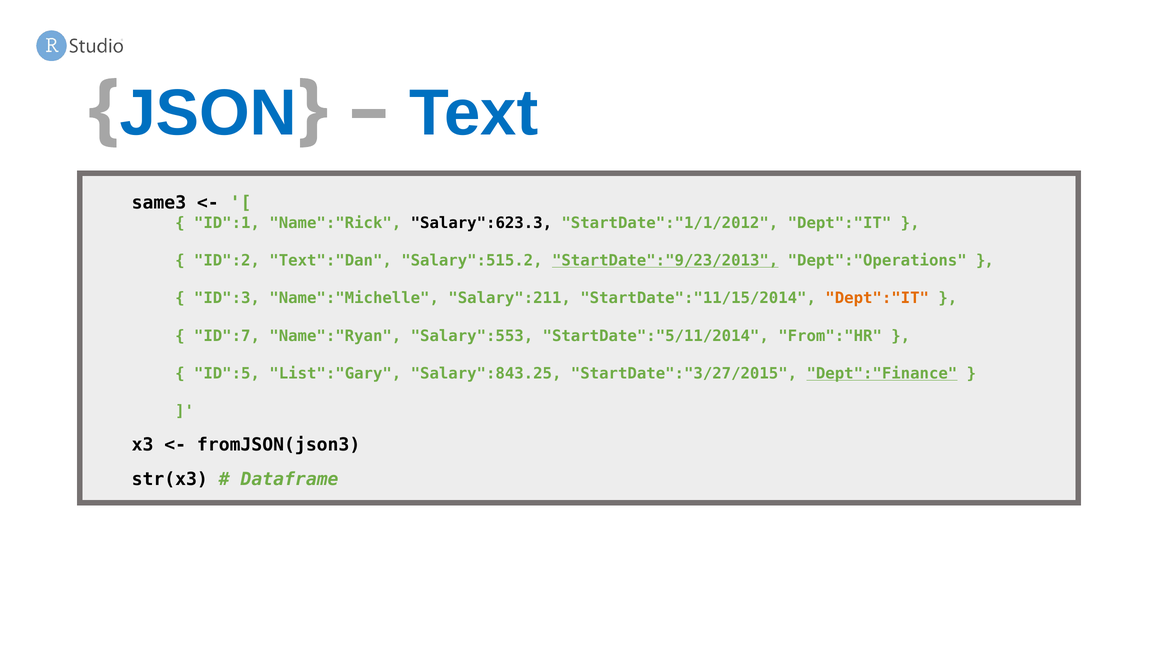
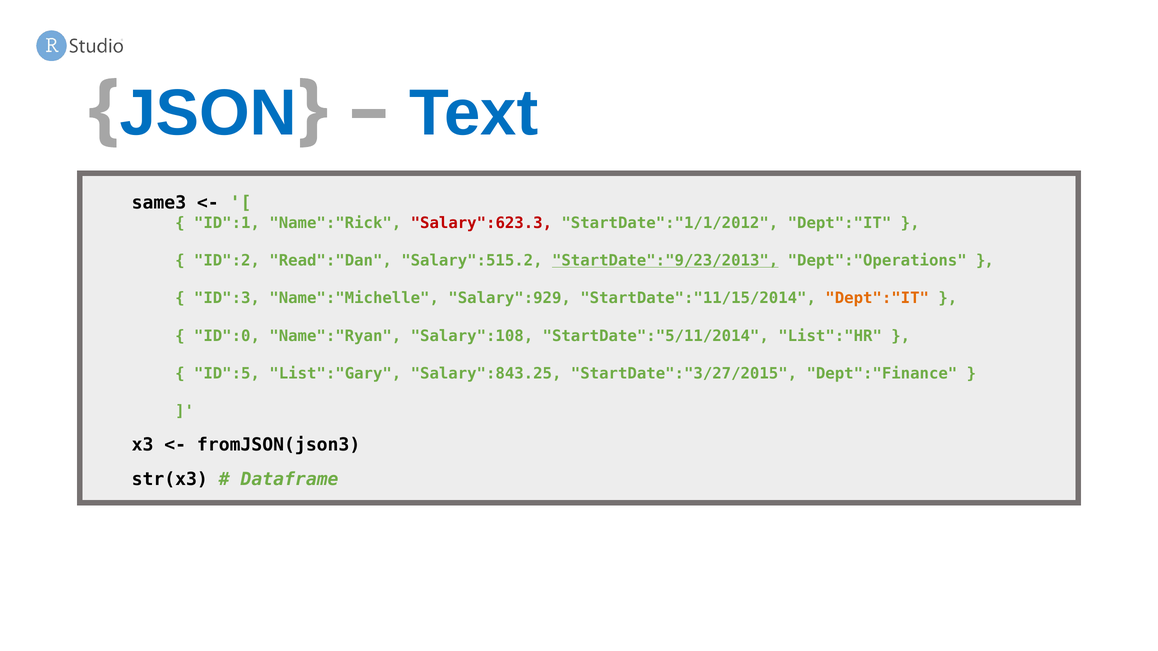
Salary":623.3 colour: black -> red (481, 223)
Text":"Dan: Text":"Dan -> Read":"Dan (331, 261)
Salary":211: Salary":211 -> Salary":929 (510, 298)
ID":7: ID":7 -> ID":0 (227, 336)
Salary":553: Salary":553 -> Salary":108 (472, 336)
From":"HR: From":"HR -> List":"HR (830, 336)
Dept":"Finance underline: present -> none (882, 374)
